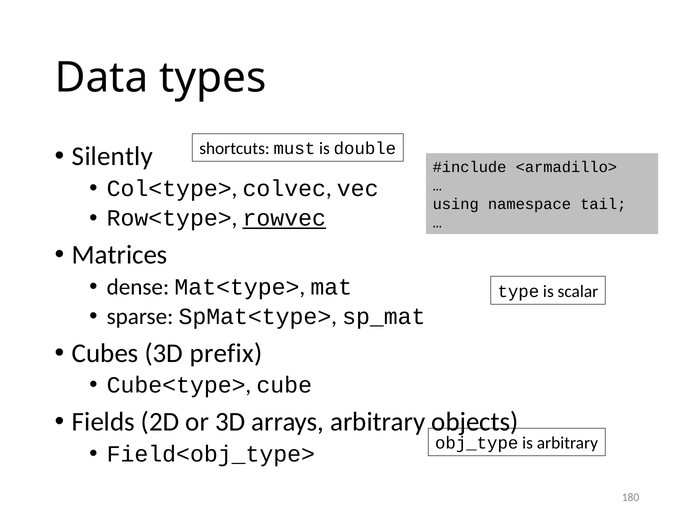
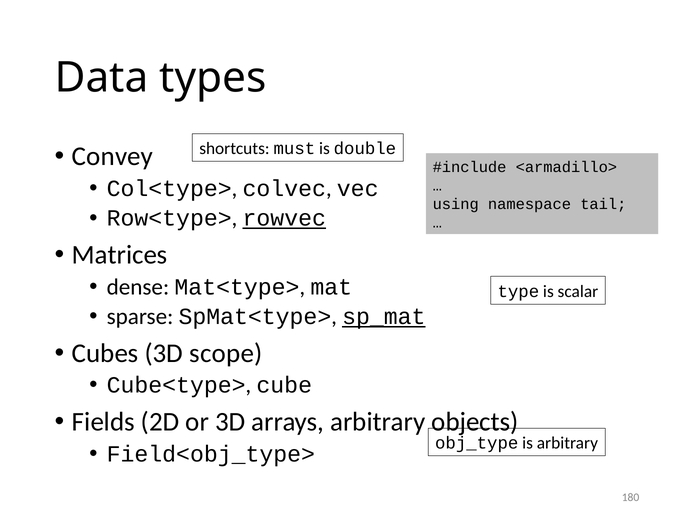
Silently: Silently -> Convey (112, 156)
sp_mat underline: none -> present (384, 316)
prefix: prefix -> scope (226, 353)
